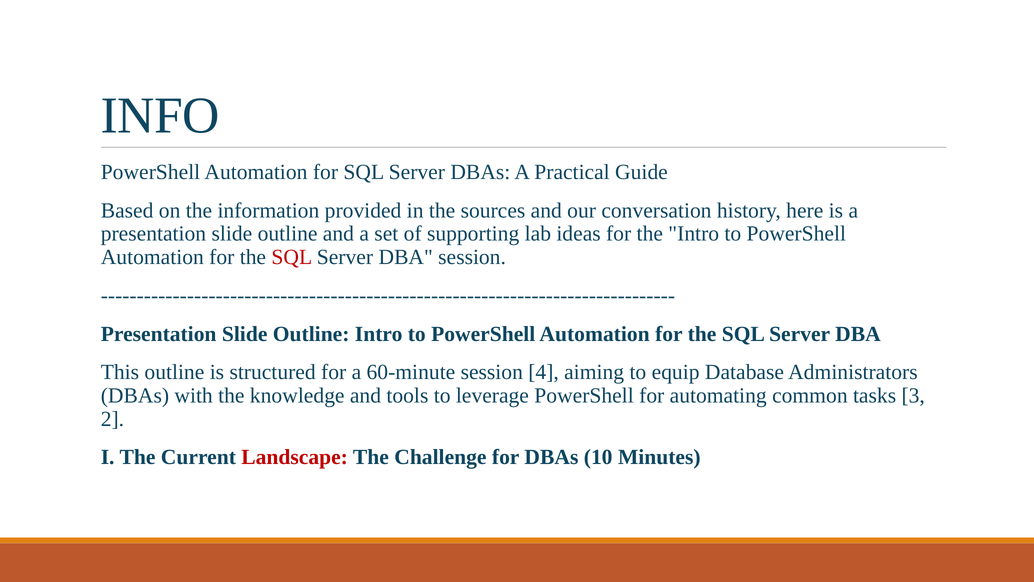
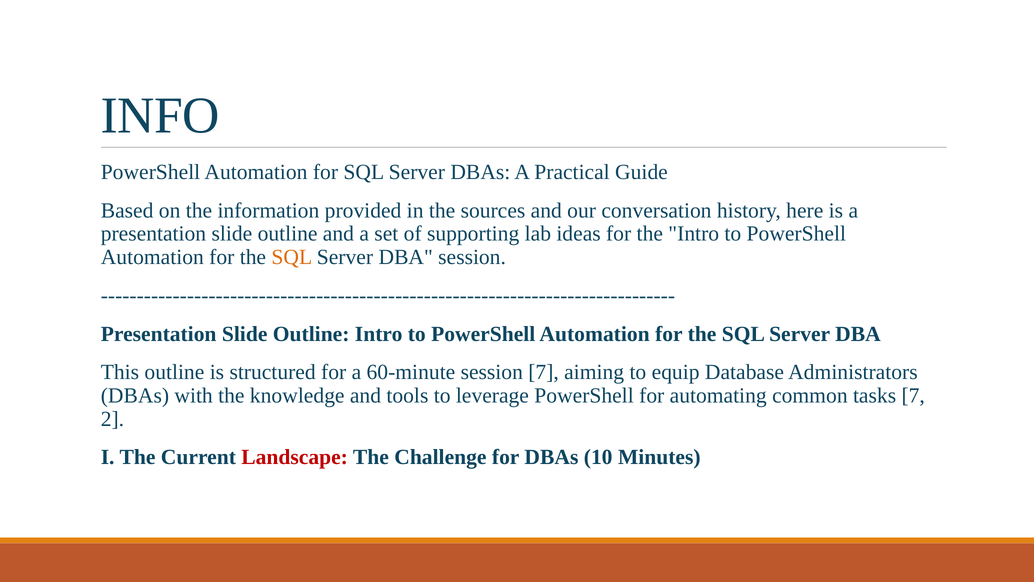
SQL colour: red -> orange (292, 257)
session 4: 4 -> 7 (544, 372)
tasks 3: 3 -> 7 (913, 395)
